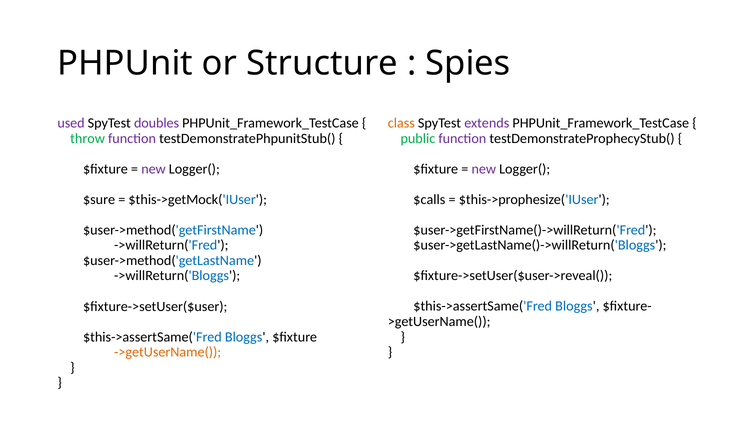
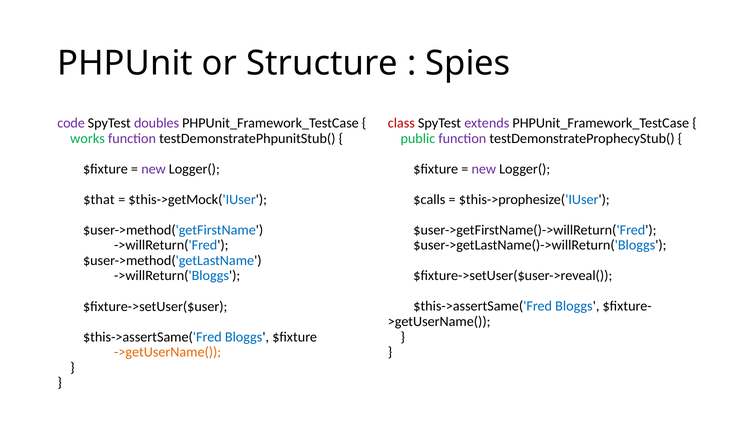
used: used -> code (71, 123)
class colour: orange -> red (401, 123)
throw: throw -> works (88, 139)
$sure: $sure -> $that (99, 200)
